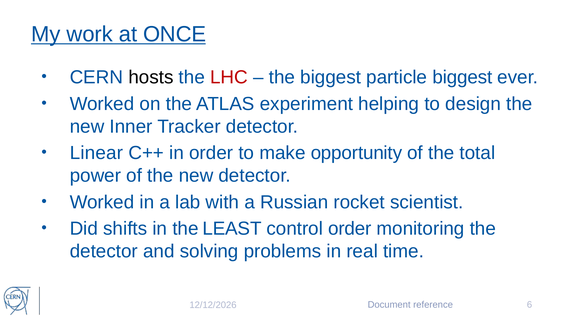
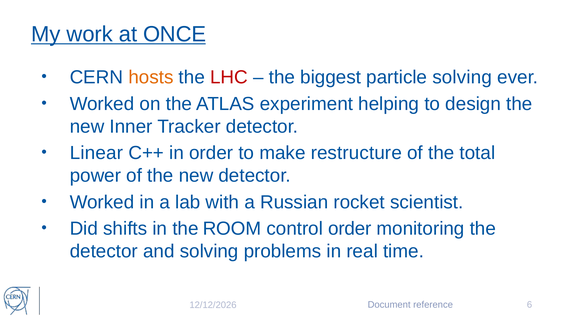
hosts colour: black -> orange (151, 77)
particle biggest: biggest -> solving (462, 77)
opportunity: opportunity -> restructure (356, 153)
LEAST: LEAST -> ROOM (232, 228)
